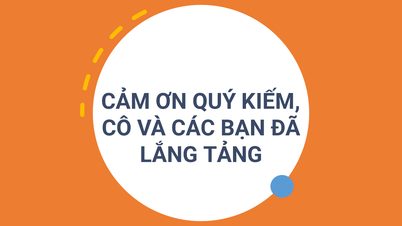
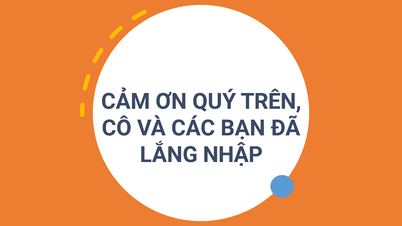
KIẾM: KIẾM -> TRÊN (271, 102)
TẢNG: TẢNG -> NHẬP (233, 155)
